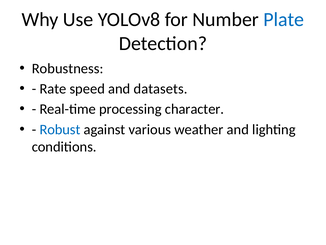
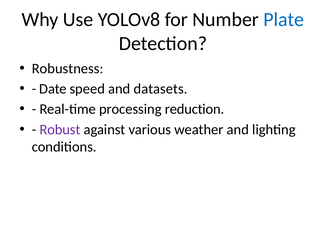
Rate: Rate -> Date (53, 89)
character: character -> reduction (195, 109)
Robust colour: blue -> purple (60, 129)
